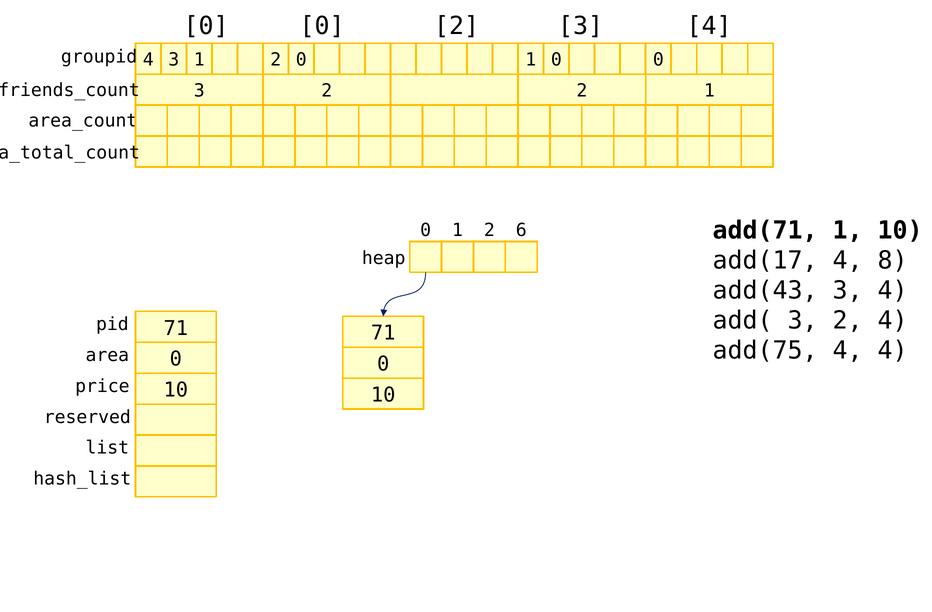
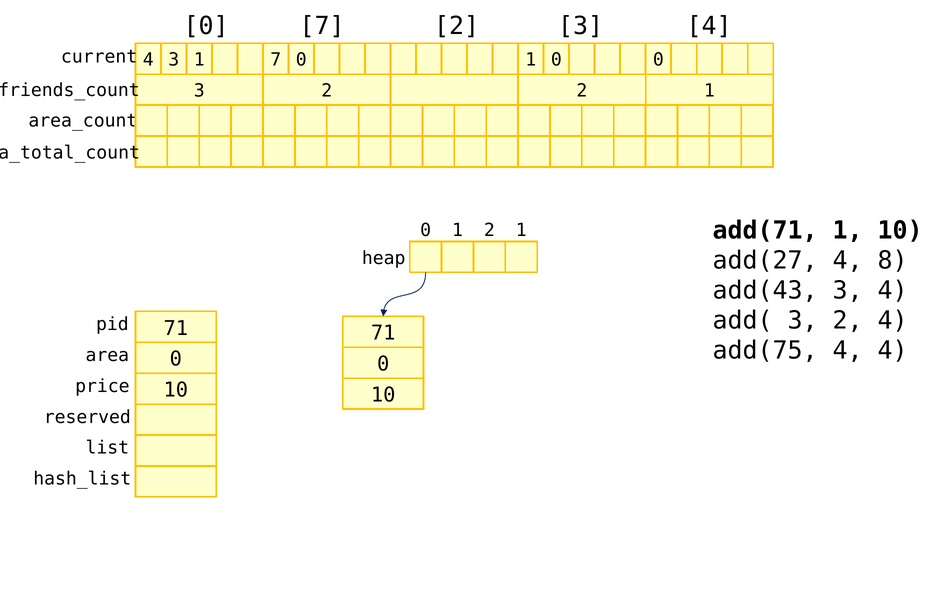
0: 0 -> 7 (322, 26)
groupid: groupid -> current (99, 57)
3 1 2: 2 -> 7 (276, 60)
2 6: 6 -> 1 (521, 230)
add(17: add(17 -> add(27 (765, 261)
